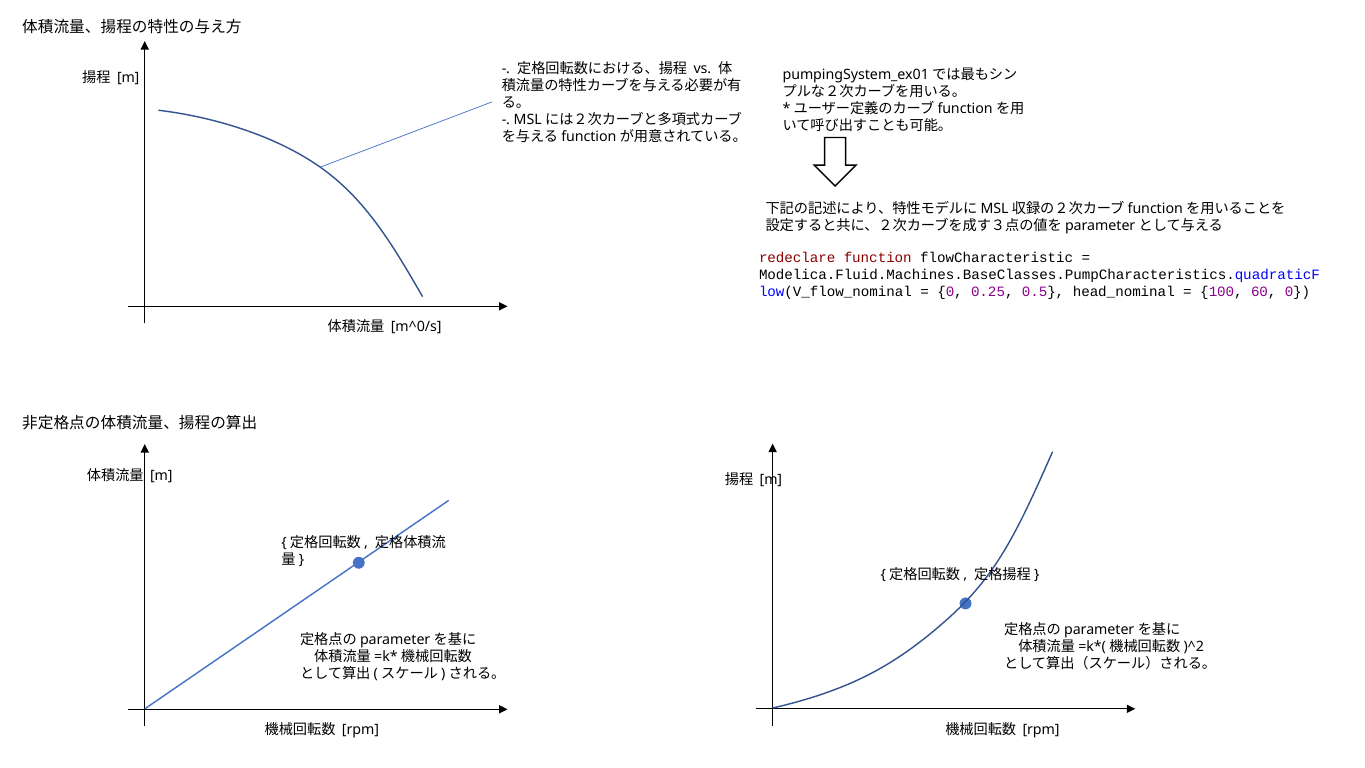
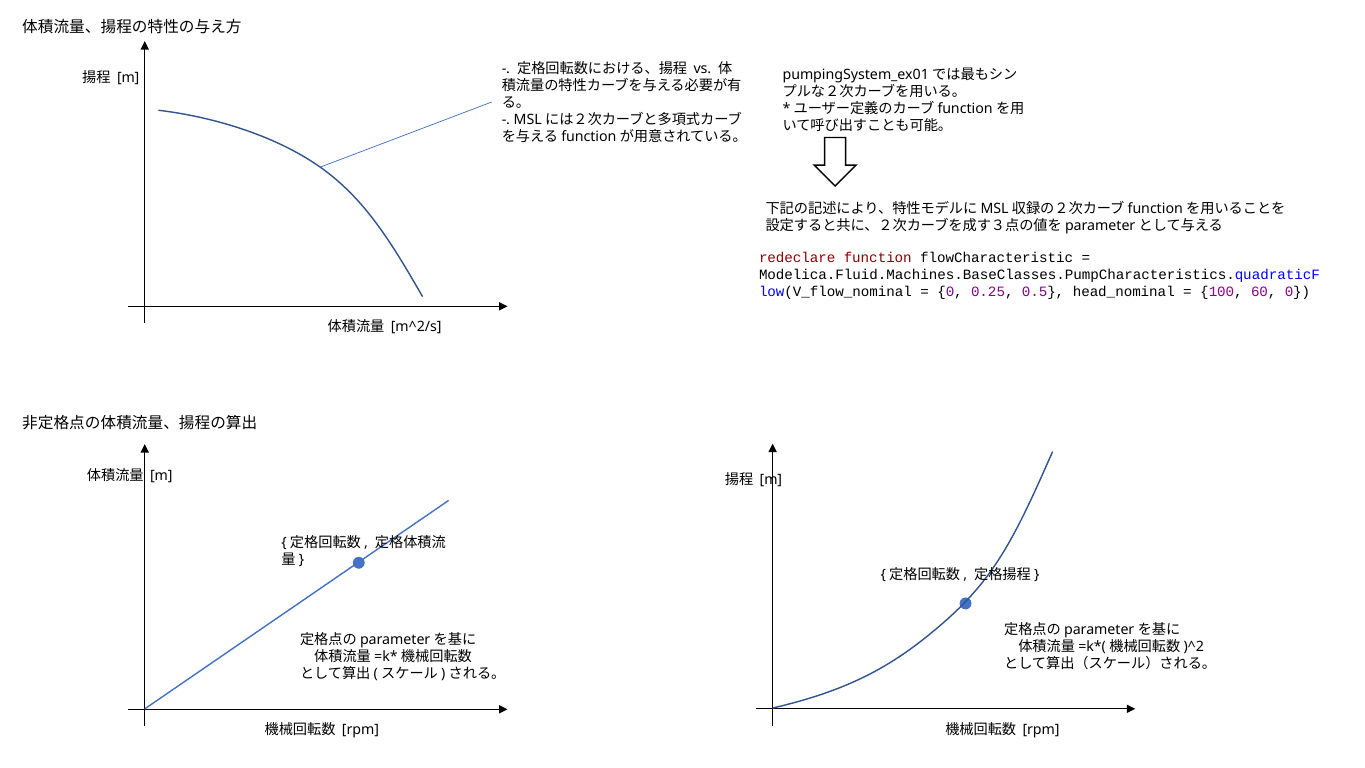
m^0/s: m^0/s -> m^2/s (416, 326)
